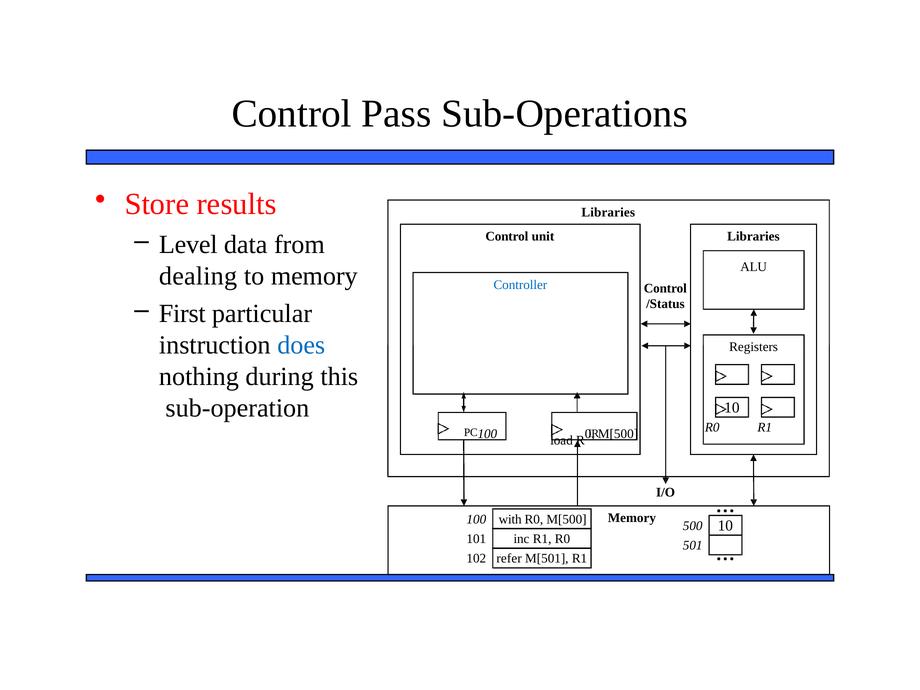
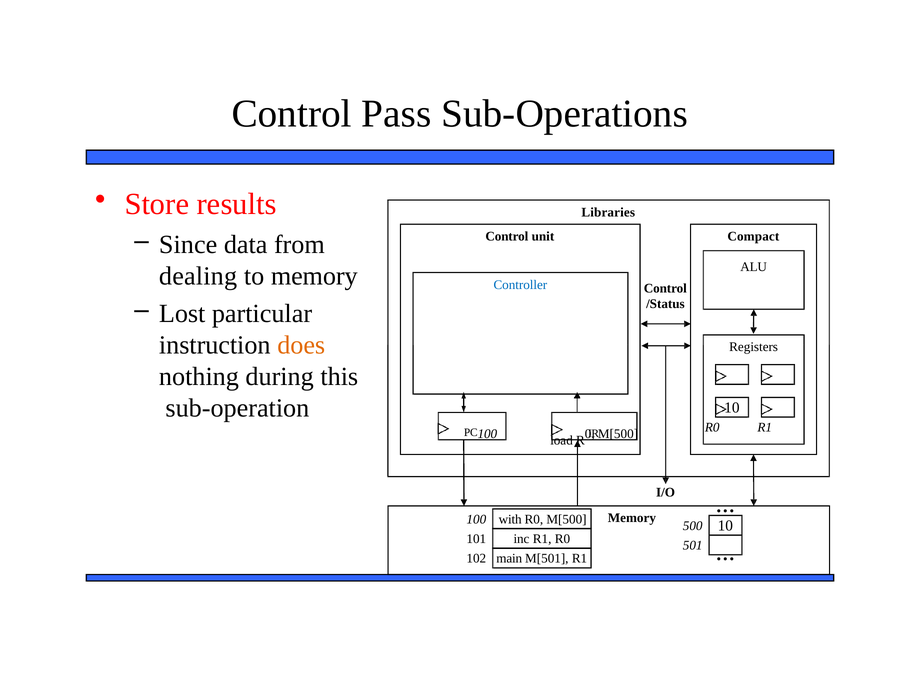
unit Libraries: Libraries -> Compact (753, 236)
Level: Level -> Since (188, 245)
First: First -> Lost (182, 314)
does colour: blue -> orange (301, 345)
refer: refer -> main (509, 558)
